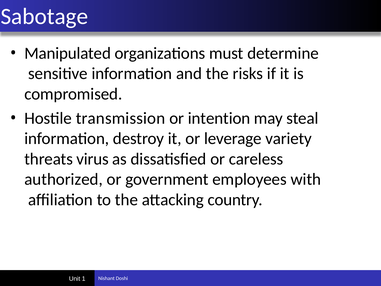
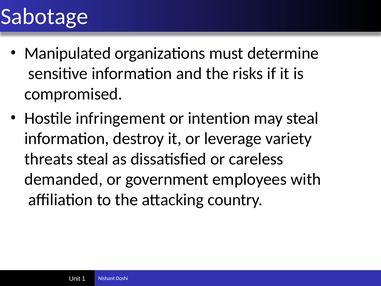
transmission: transmission -> infringement (121, 118)
threats virus: virus -> steal (93, 159)
authorized: authorized -> demanded (64, 179)
